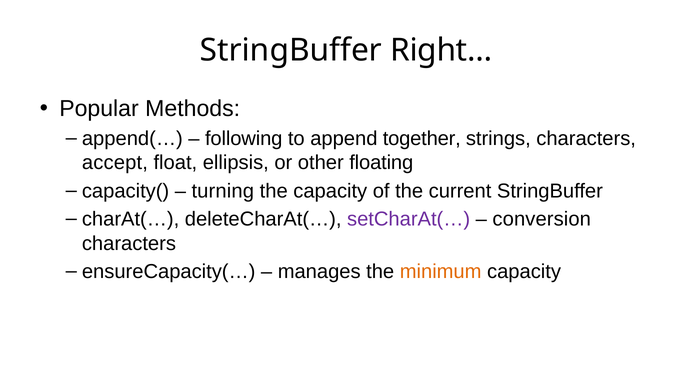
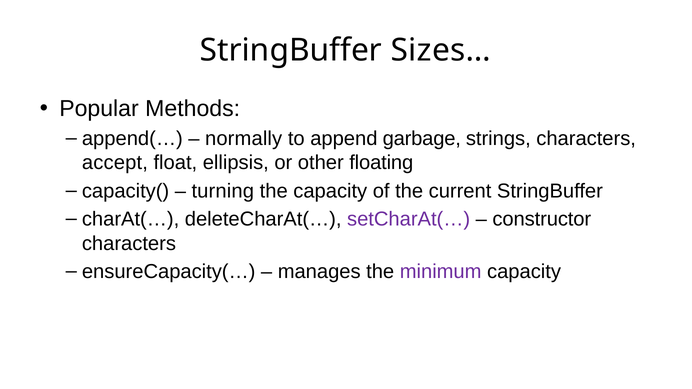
Right…: Right… -> Sizes… (441, 50)
following: following -> normally (244, 139)
together: together -> garbage (422, 139)
conversion: conversion -> constructor (542, 219)
minimum colour: orange -> purple (441, 272)
